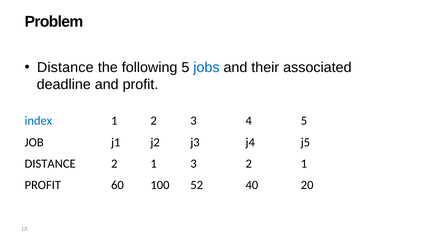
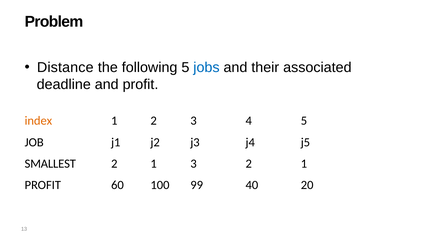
index colour: blue -> orange (38, 121)
DISTANCE: DISTANCE -> SMALLEST (50, 164)
52: 52 -> 99 (197, 185)
